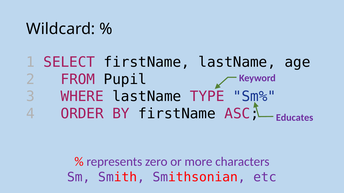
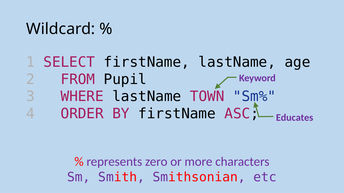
TYPE: TYPE -> TOWN (207, 97)
